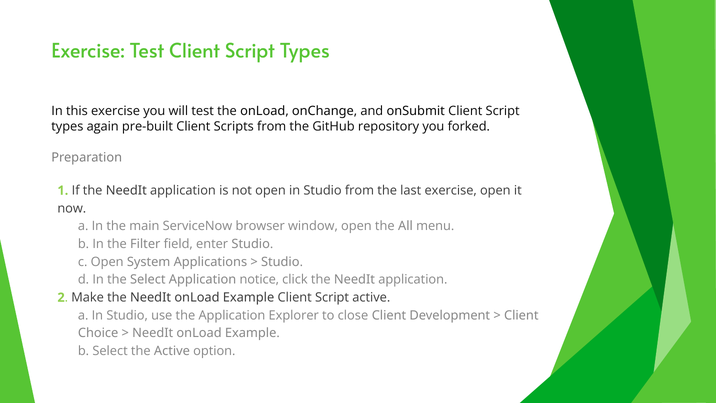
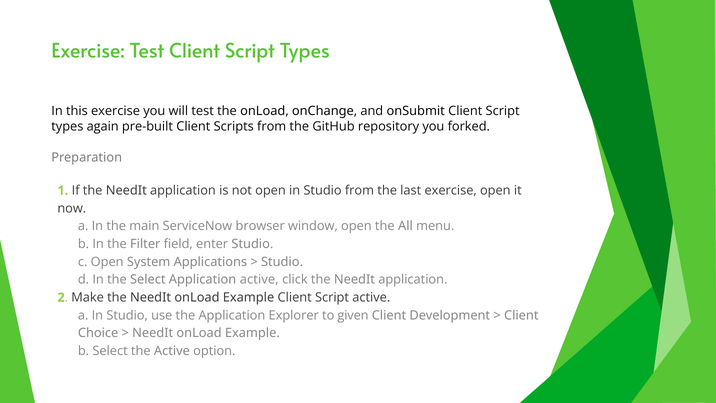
Application notice: notice -> active (259, 280)
close: close -> given (353, 315)
